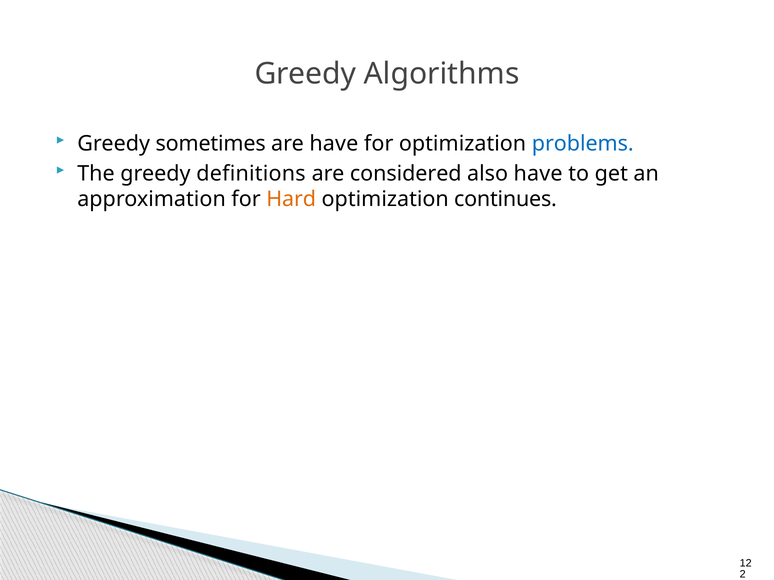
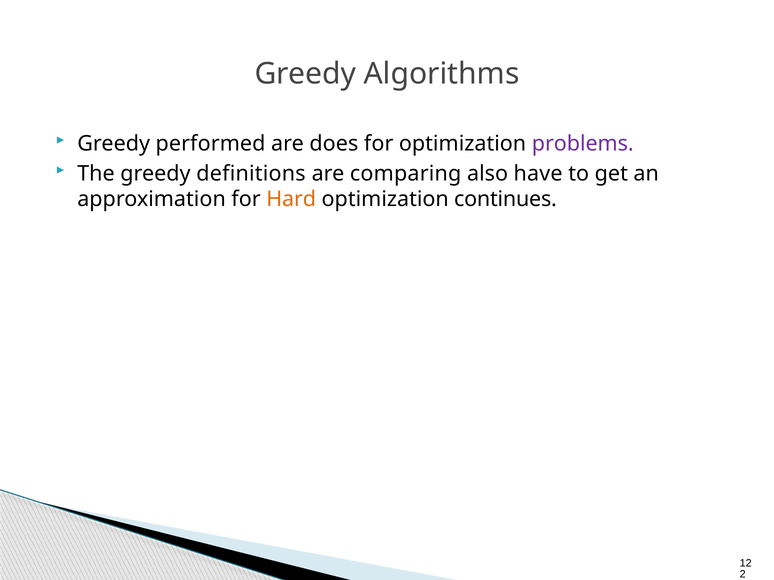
sometimes: sometimes -> performed (210, 144)
are have: have -> does (334, 144)
problems colour: blue -> purple (583, 144)
considered: considered -> comparing (406, 174)
